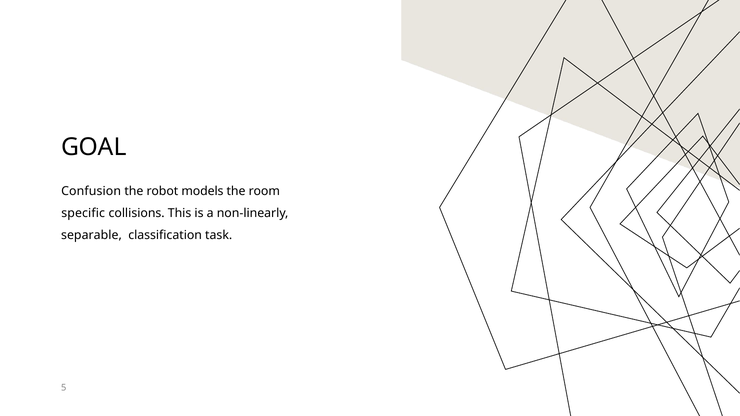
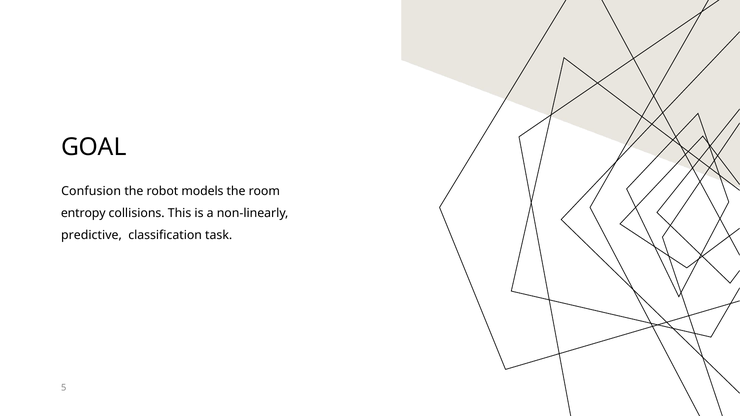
specific: specific -> entropy (83, 213)
separable: separable -> predictive (91, 235)
